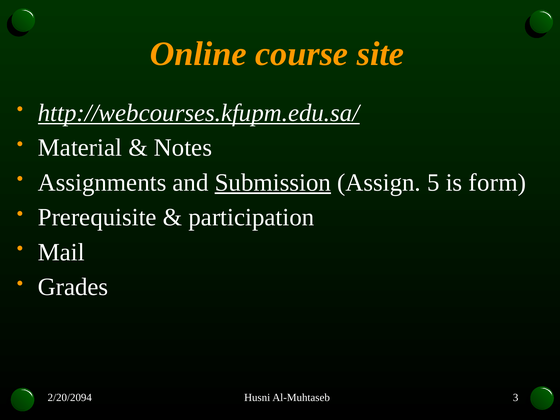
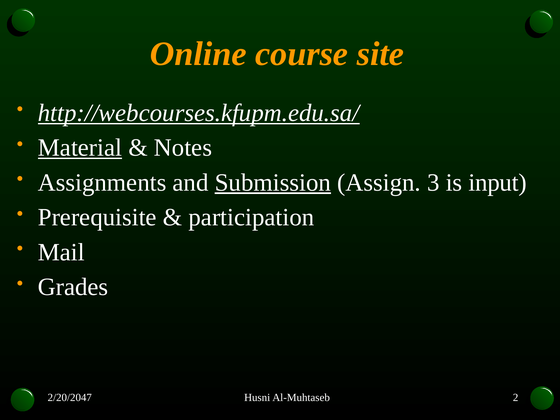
Material underline: none -> present (80, 148)
5: 5 -> 3 (433, 183)
form: form -> input (498, 183)
2/20/2094: 2/20/2094 -> 2/20/2047 (70, 397)
3: 3 -> 2 (516, 397)
